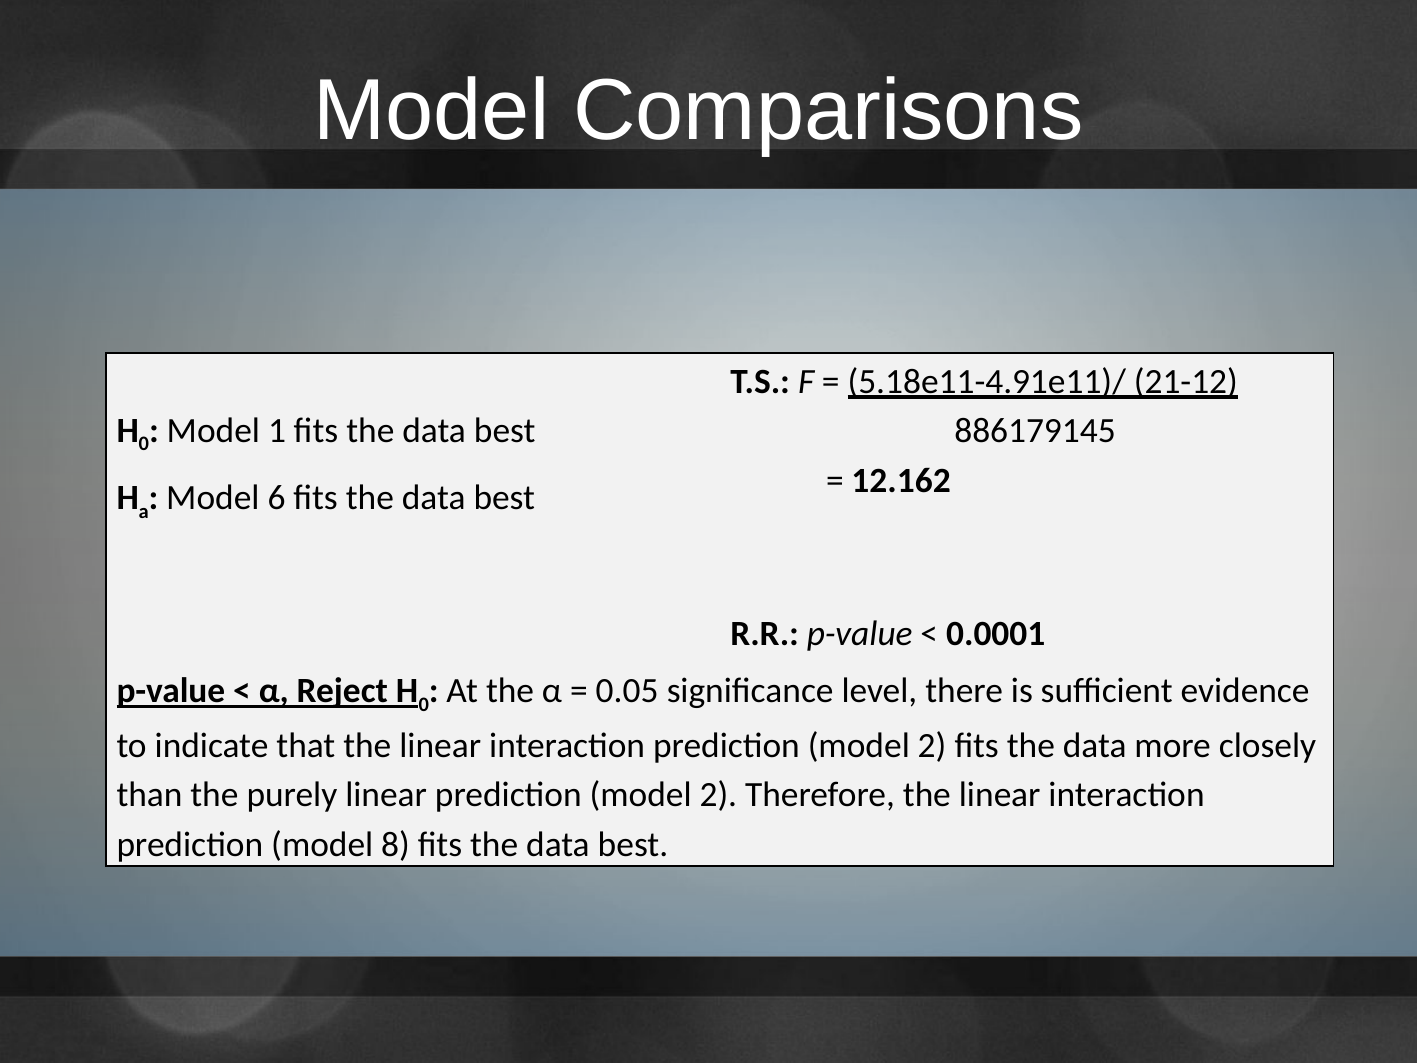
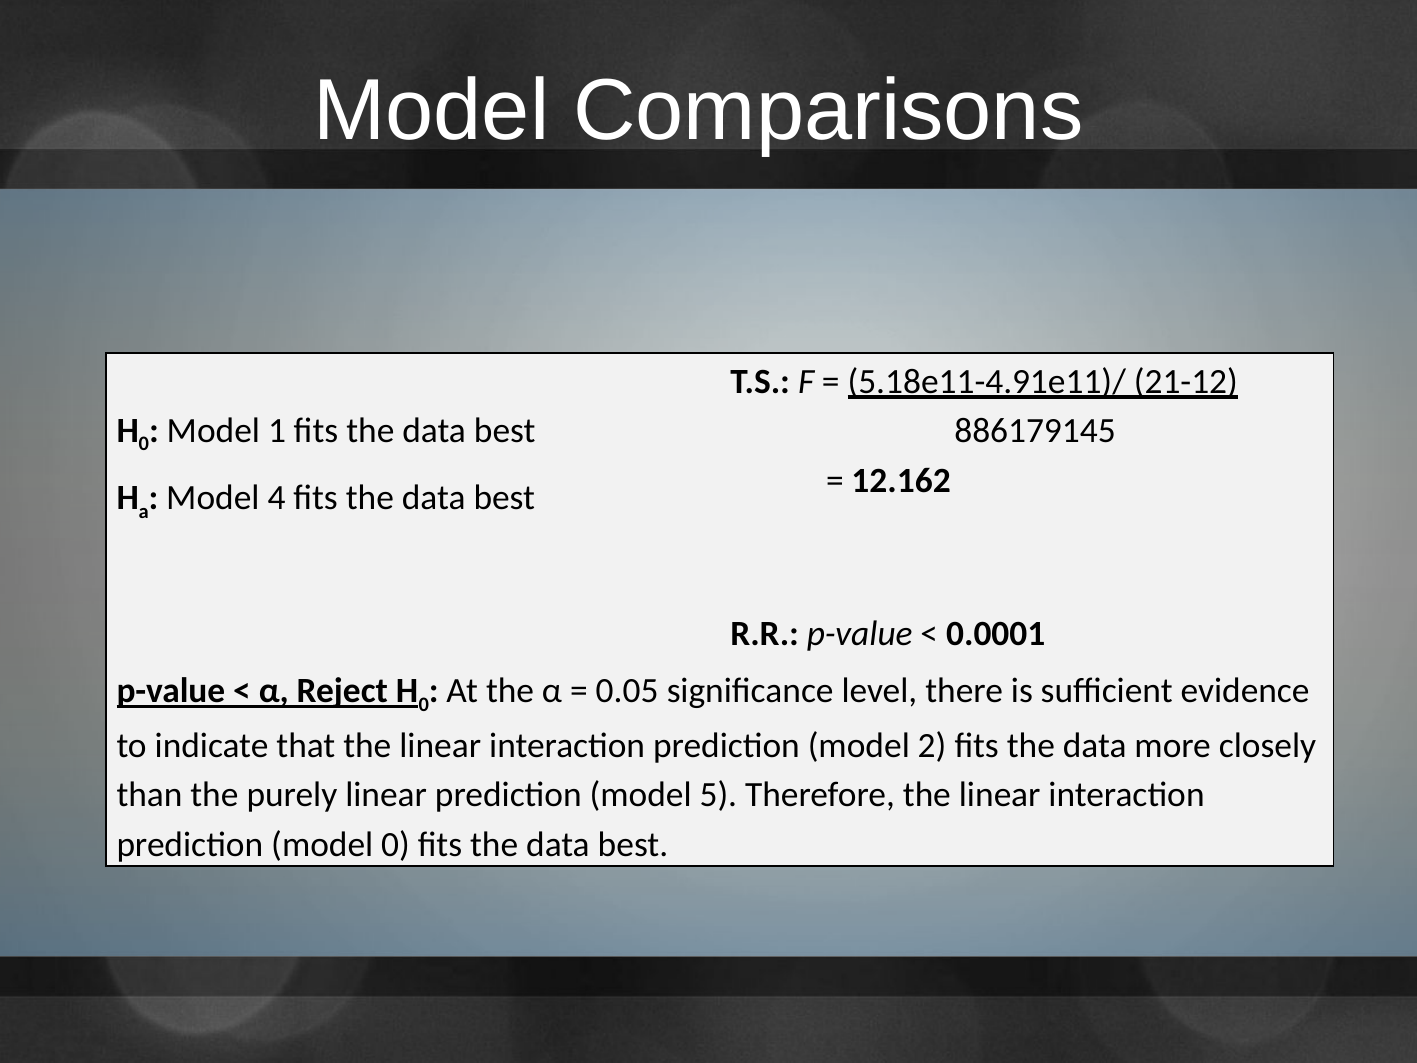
6: 6 -> 4 (277, 498)
linear prediction model 2: 2 -> 5 (718, 795)
model 8: 8 -> 0 (395, 845)
